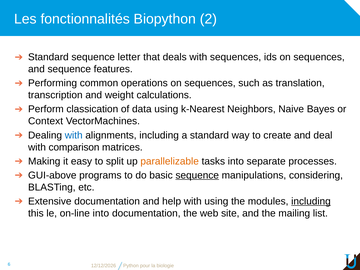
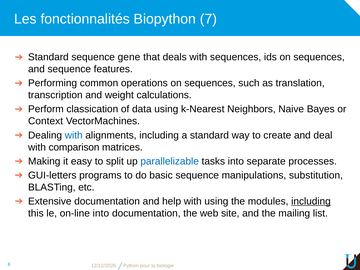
2: 2 -> 7 (208, 19)
letter: letter -> gene (129, 57)
parallelizable colour: orange -> blue (170, 161)
GUI-above: GUI-above -> GUI-letters (52, 175)
sequence underline: present -> none (197, 175)
considering: considering -> substitution (316, 175)
